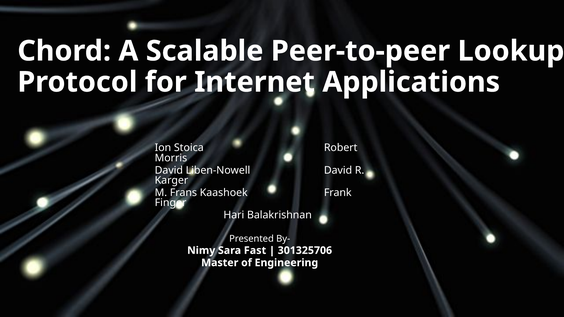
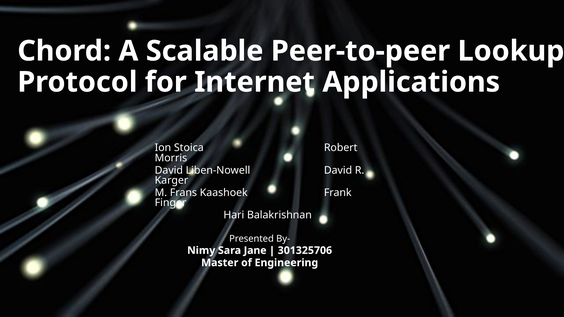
Fast: Fast -> Jane (255, 251)
